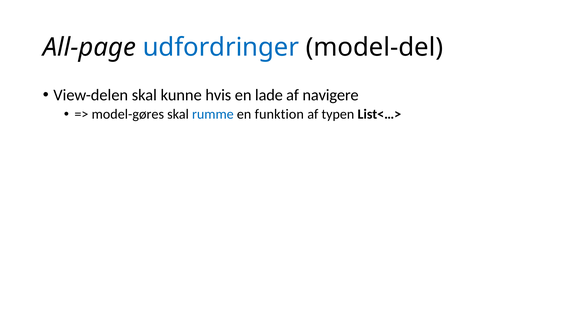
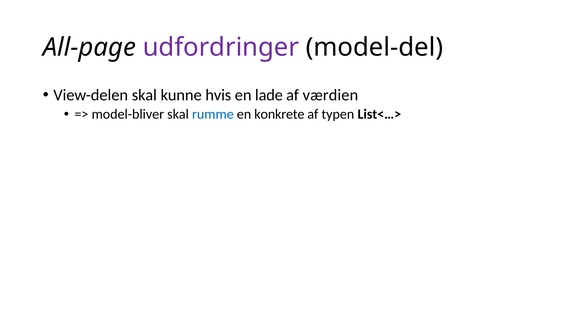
udfordringer colour: blue -> purple (221, 47)
navigere: navigere -> værdien (330, 95)
model-gøres: model-gøres -> model-bliver (128, 114)
funktion: funktion -> konkrete (279, 114)
